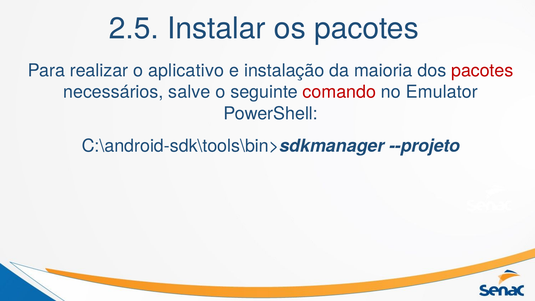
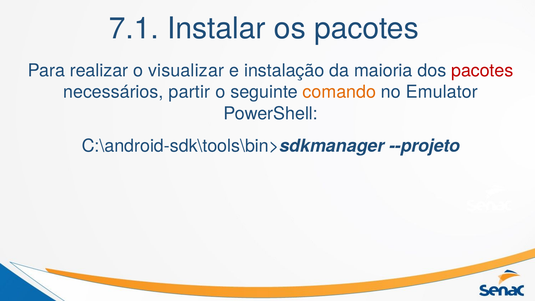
2.5: 2.5 -> 7.1 (134, 28)
aplicativo: aplicativo -> visualizar (186, 71)
salve: salve -> partir (189, 92)
comando colour: red -> orange (339, 92)
